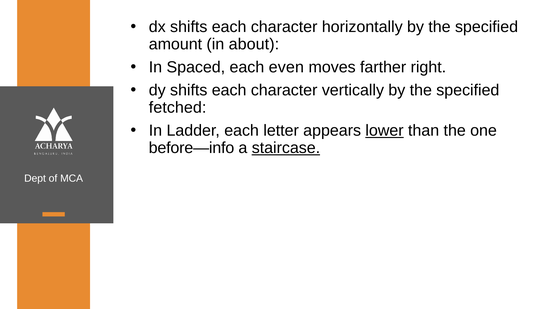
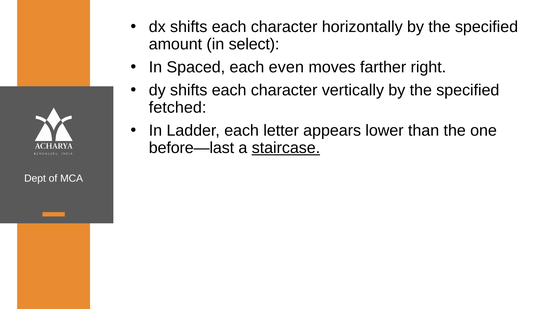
about: about -> select (254, 44)
lower underline: present -> none (385, 130)
before—info: before—info -> before—last (191, 148)
